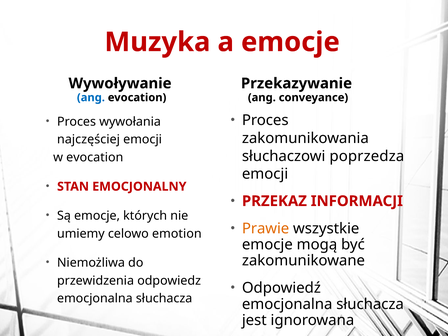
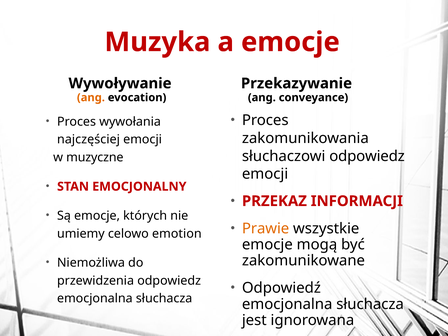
ang colour: blue -> orange (91, 98)
słuchaczowi poprzedza: poprzedza -> odpowiedz (367, 156)
w evocation: evocation -> muzyczne (95, 157)
